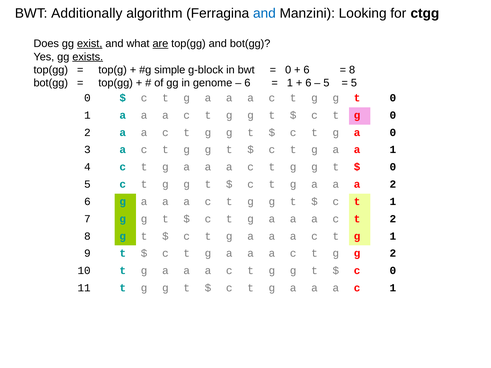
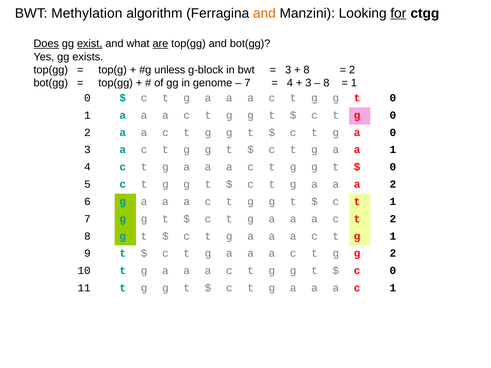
Additionally: Additionally -> Methylation (87, 13)
and colour: blue -> orange (264, 13)
for underline: none -> present (398, 13)
Does underline: none -> present (46, 44)
exists underline: present -> none (88, 57)
simple: simple -> unless (170, 70)
0: 0 -> 3 (288, 70)
6: 6 -> 8 (307, 70)
8: 8 -> 2 (352, 70)
6: 6 -> 7 (247, 83)
1: 1 -> 4 (290, 83)
6: 6 -> 3 (308, 83)
5: 5 -> 8 (326, 83)
5: 5 -> 1 (354, 83)
